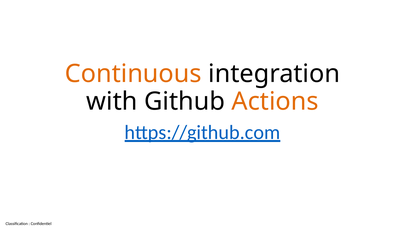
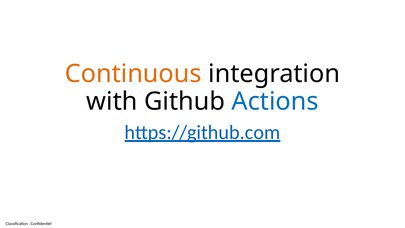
Actions colour: orange -> blue (275, 101)
